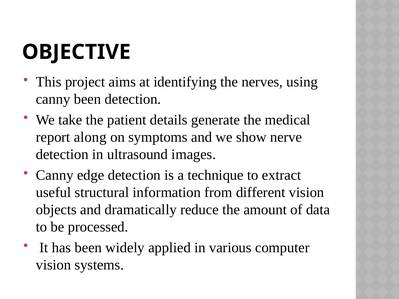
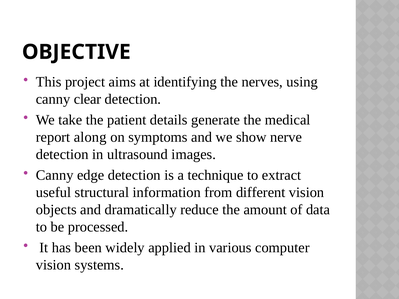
canny been: been -> clear (88, 99)
